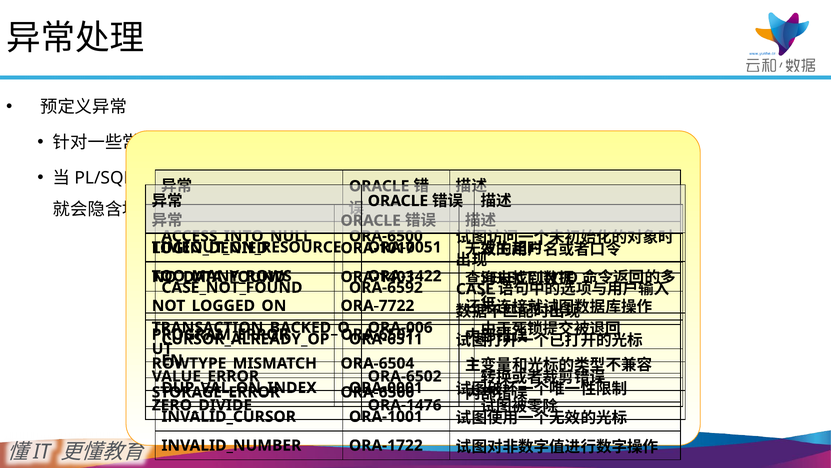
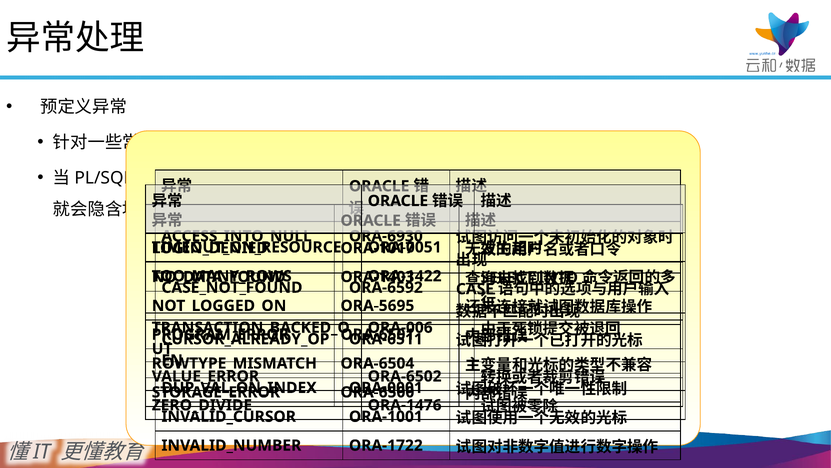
ORA-6500: ORA-6500 -> ORA-6930 (386, 236)
ORA-7722: ORA-7722 -> ORA-5695 (377, 305)
